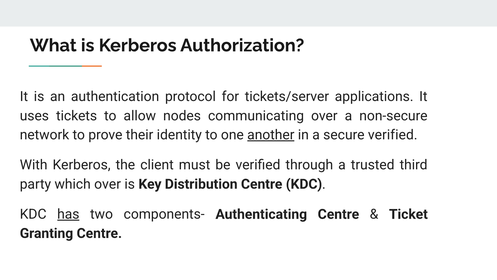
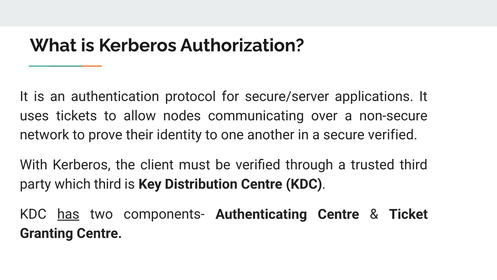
tickets/server: tickets/server -> secure/server (287, 97)
another underline: present -> none (271, 135)
which over: over -> third (108, 184)
